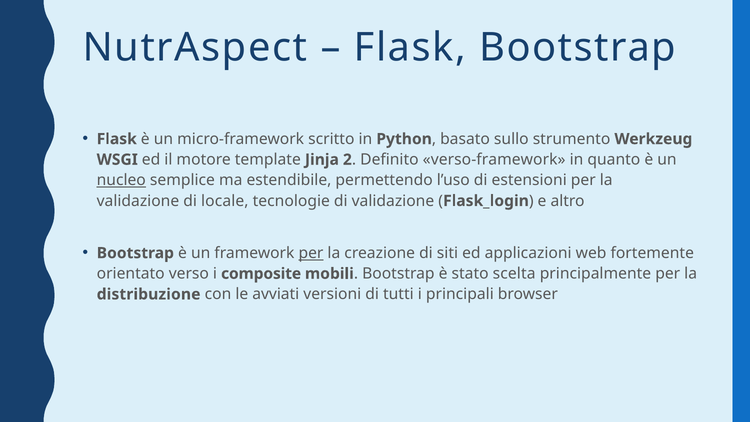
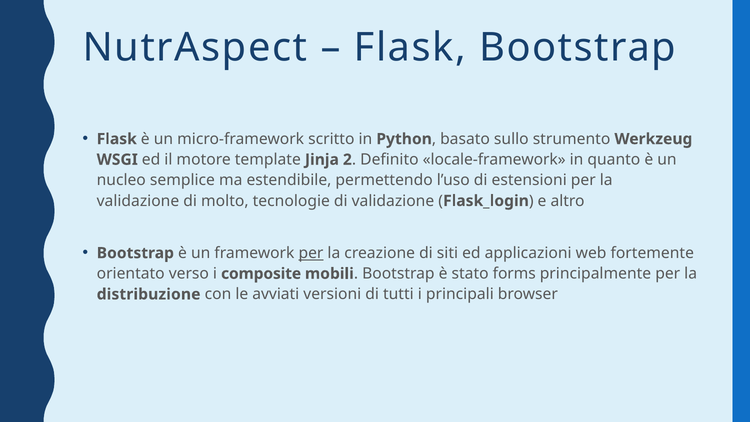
verso-framework: verso-framework -> locale-framework (494, 160)
nucleo underline: present -> none (121, 180)
locale: locale -> molto (225, 201)
scelta: scelta -> forms (514, 274)
